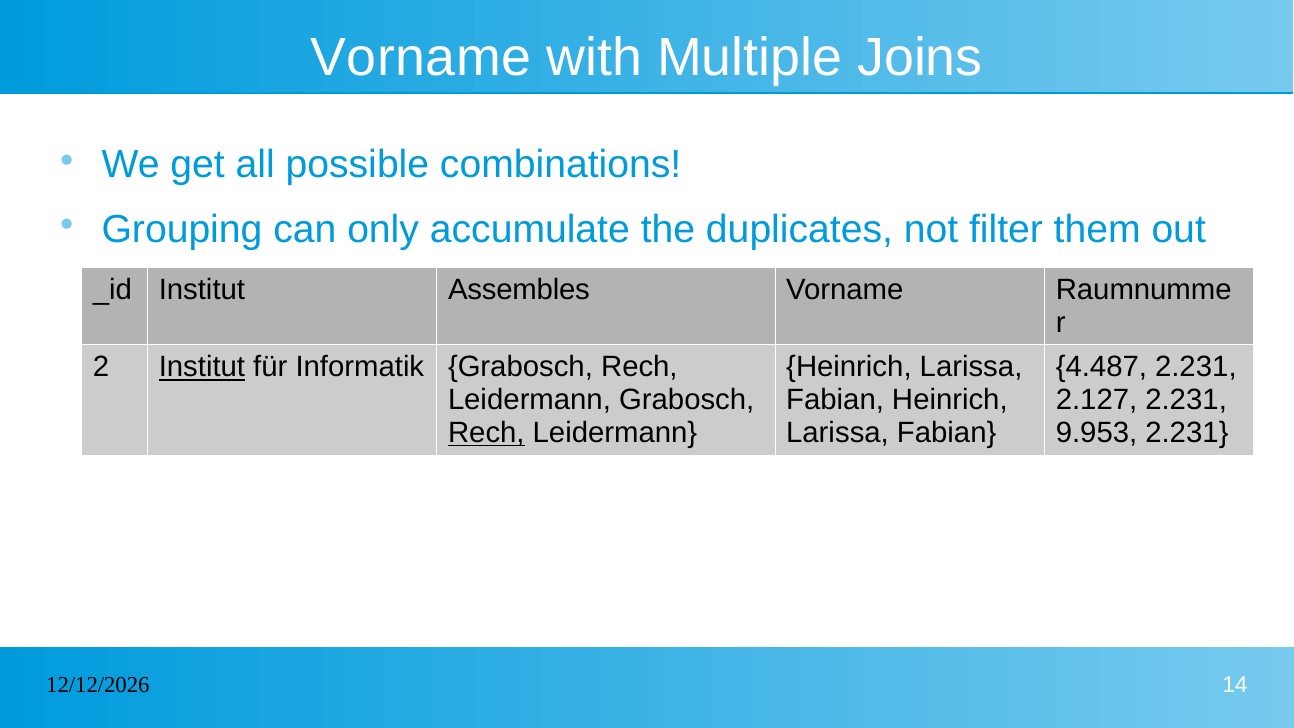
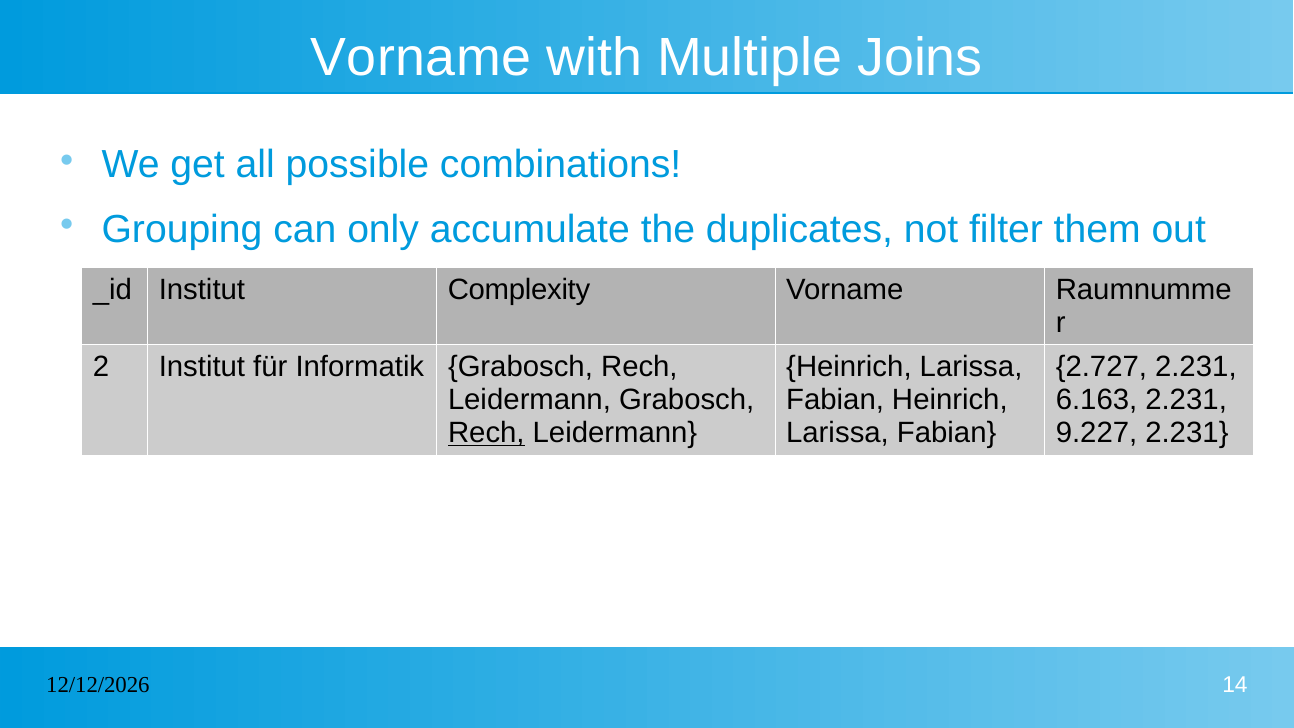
Assembles: Assembles -> Complexity (519, 290)
Institut underline: present -> none (202, 367)
4.487: 4.487 -> 2.727 (1101, 367)
2.127: 2.127 -> 6.163 (1097, 400)
9.953: 9.953 -> 9.227 (1097, 433)
